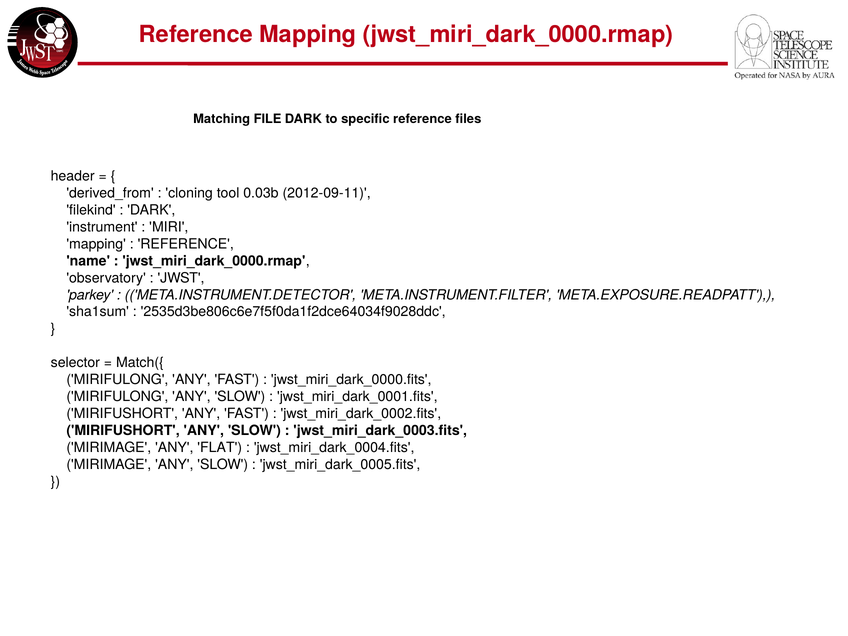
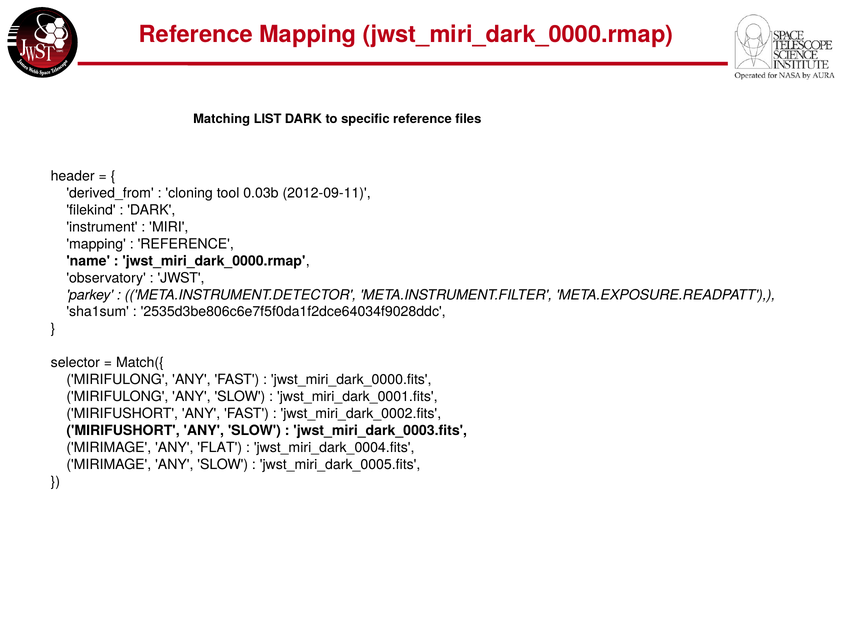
FILE: FILE -> LIST (268, 119)
